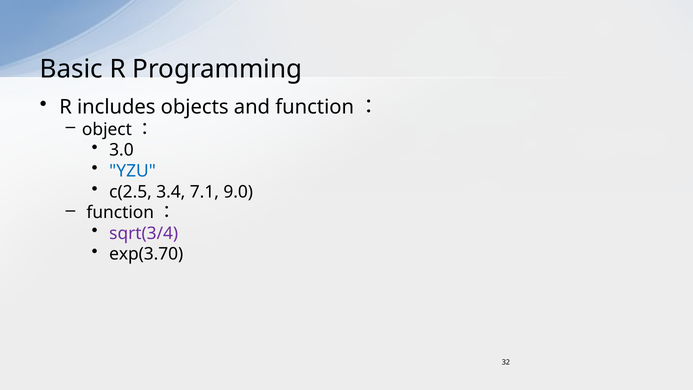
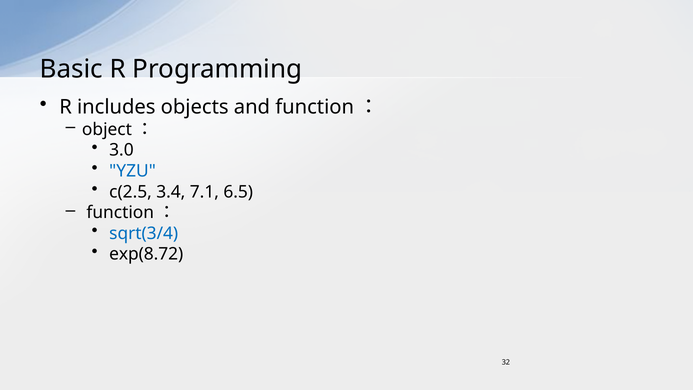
9.0: 9.0 -> 6.5 (238, 192)
sqrt(3/4 colour: purple -> blue (144, 233)
exp(3.70: exp(3.70 -> exp(8.72 (146, 254)
